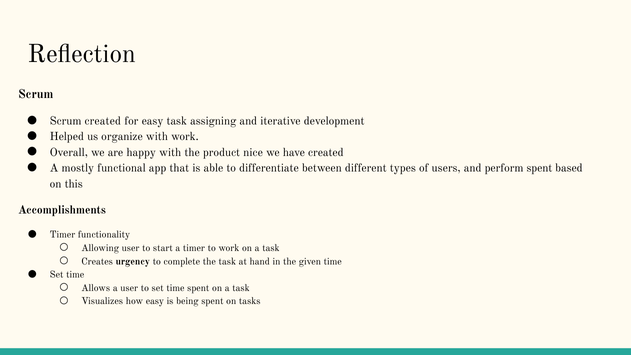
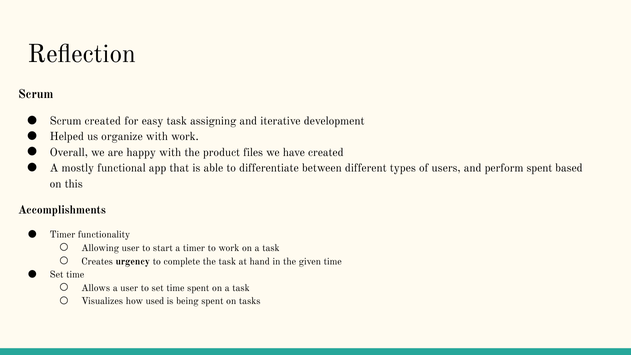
nice: nice -> files (253, 152)
how easy: easy -> used (155, 301)
